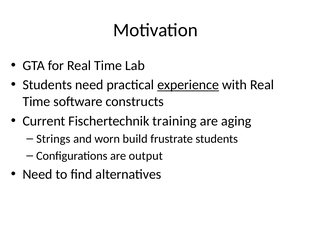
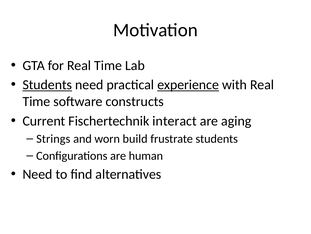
Students underline: none -> present (47, 85)
training: training -> interact (175, 121)
output: output -> human (146, 155)
